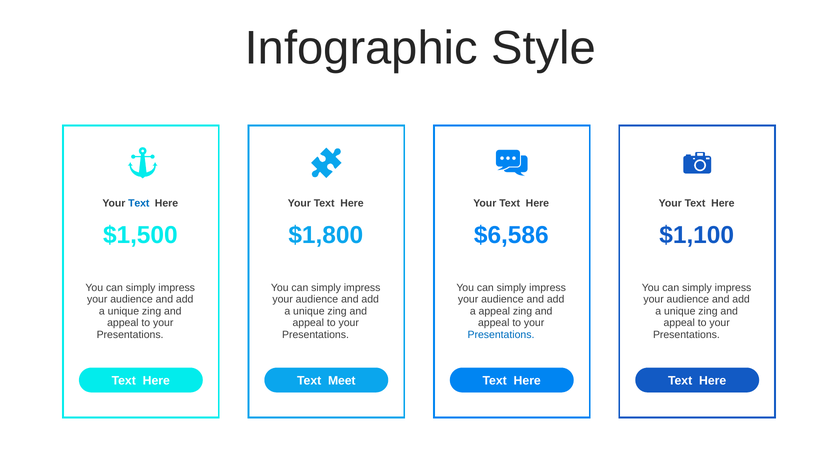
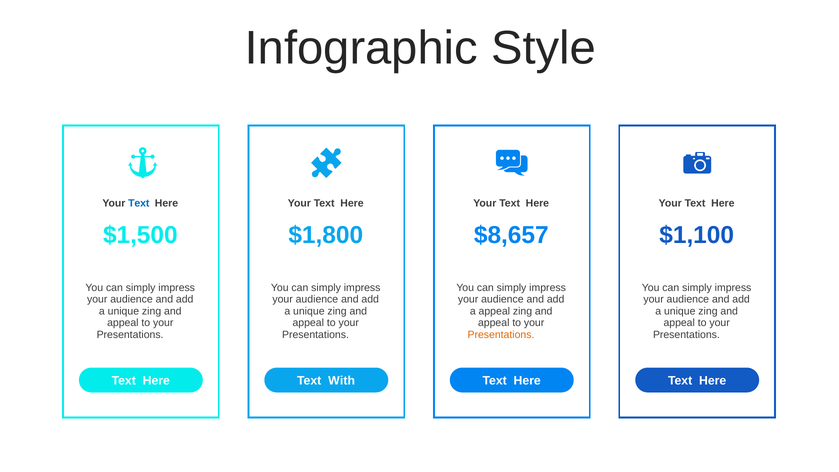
$6,586: $6,586 -> $8,657 (511, 235)
Presentations colour: blue -> orange (501, 335)
Meet: Meet -> With (342, 381)
